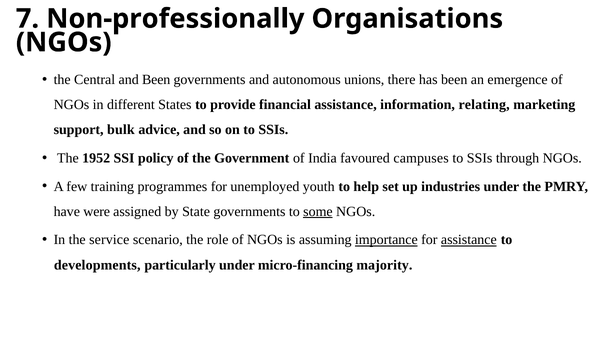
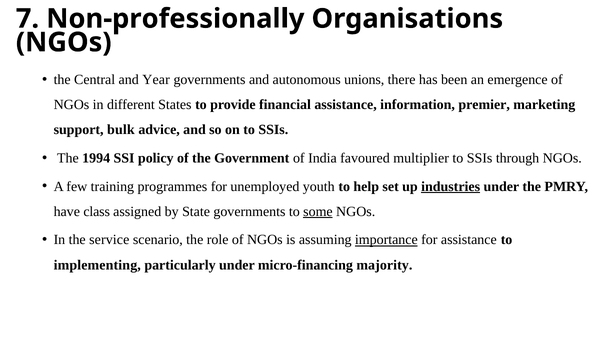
and Been: Been -> Year (156, 80)
relating: relating -> premier (484, 105)
1952: 1952 -> 1994 (96, 158)
campuses: campuses -> multiplier (421, 158)
industries underline: none -> present (451, 187)
were: were -> class (97, 212)
assistance underline: present -> none (469, 240)
developments: developments -> implementing (97, 265)
